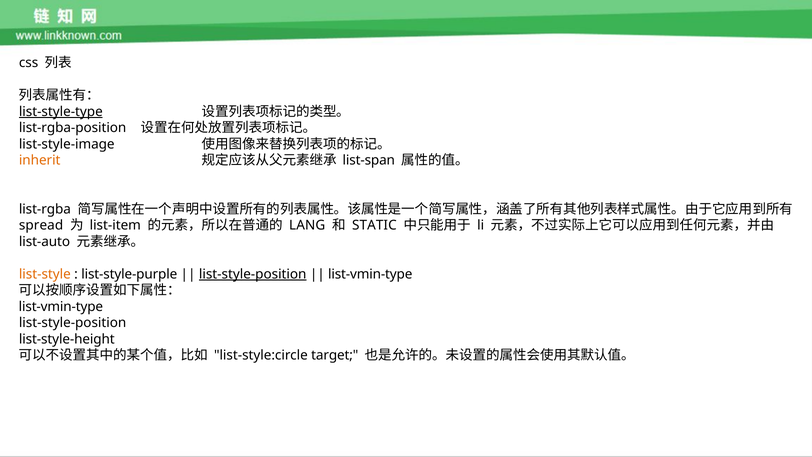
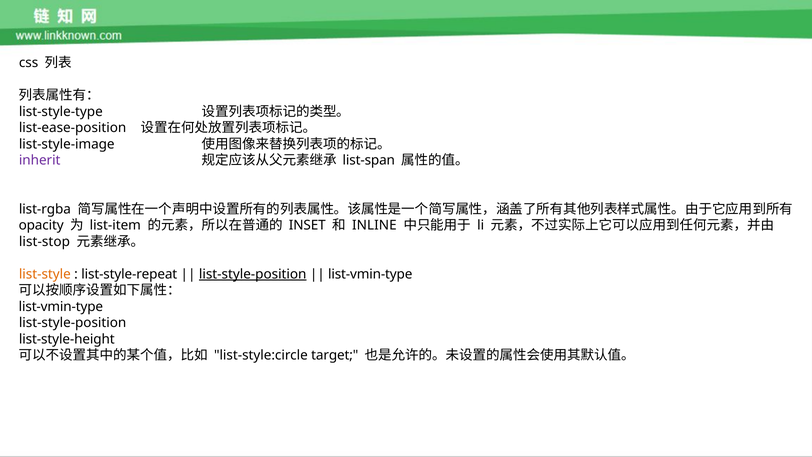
list-style-type underline: present -> none (61, 112)
list-rgba-position: list-rgba-position -> list-ease-position (73, 128)
inherit colour: orange -> purple (40, 160)
spread: spread -> opacity (41, 225)
LANG: LANG -> INSET (307, 225)
STATIC: STATIC -> INLINE (374, 225)
list-auto: list-auto -> list-stop (44, 242)
list-style-purple: list-style-purple -> list-style-repeat (129, 274)
